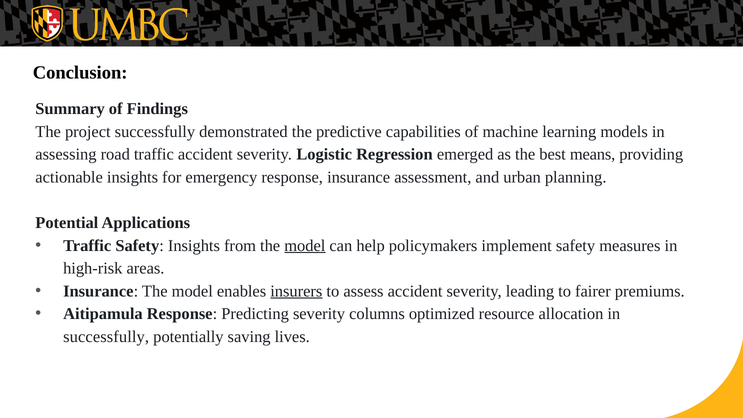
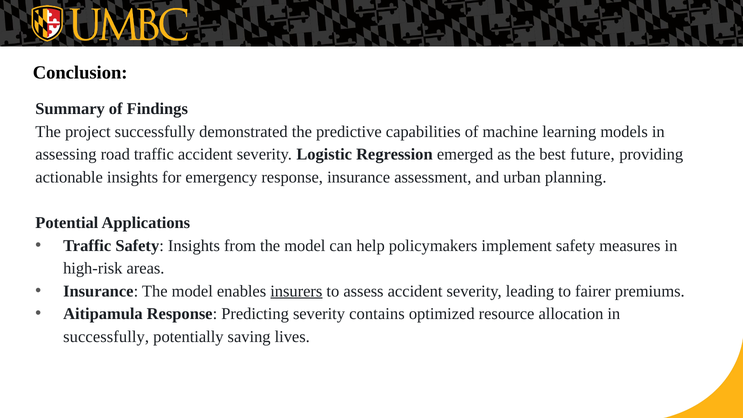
means: means -> future (592, 155)
model underline: present -> none (305, 246)
columns: columns -> contains (377, 314)
